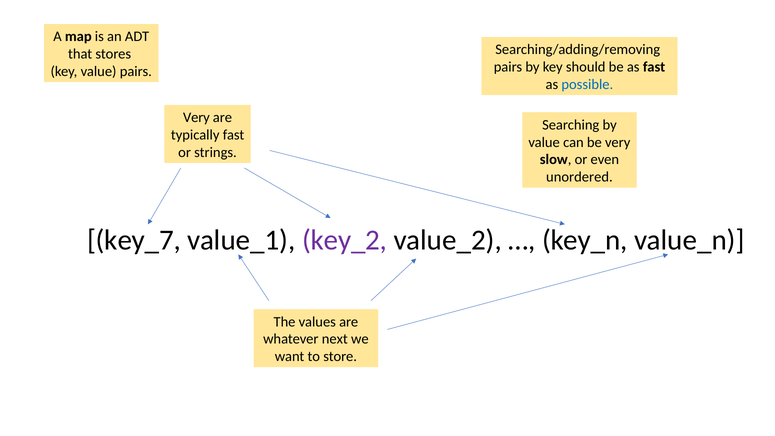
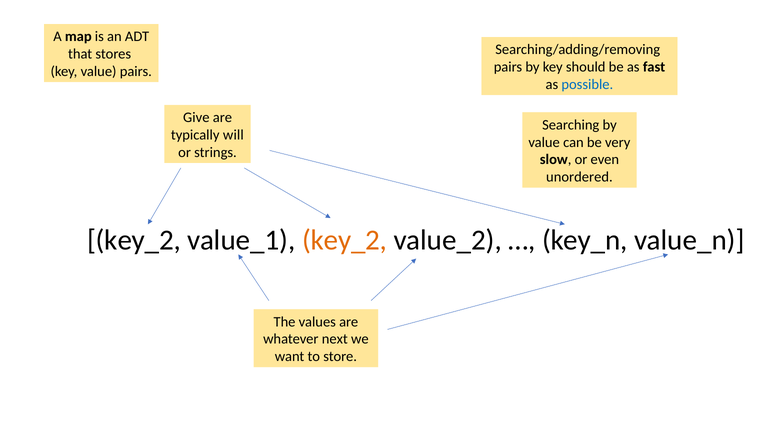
Very: Very -> Give (196, 118)
typically fast: fast -> will (233, 135)
key_7: key_7 -> key_2 (134, 240)
key_2 colour: purple -> orange (345, 240)
